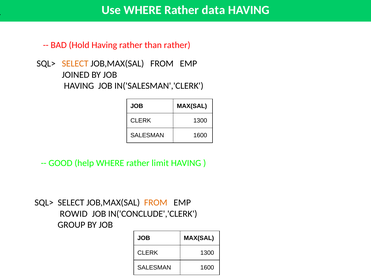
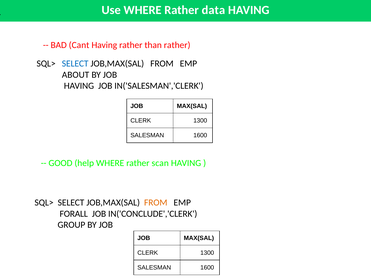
Hold: Hold -> Cant (79, 45)
SELECT colour: orange -> blue (75, 64)
JOINED: JOINED -> ABOUT (76, 75)
limit: limit -> scan (160, 163)
ROWID: ROWID -> FORALL (74, 214)
